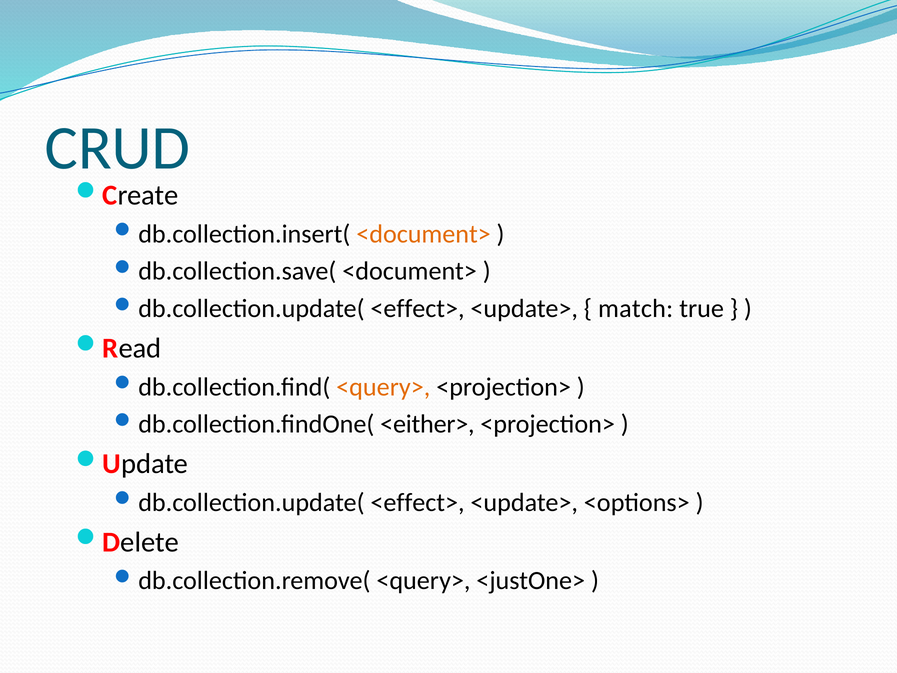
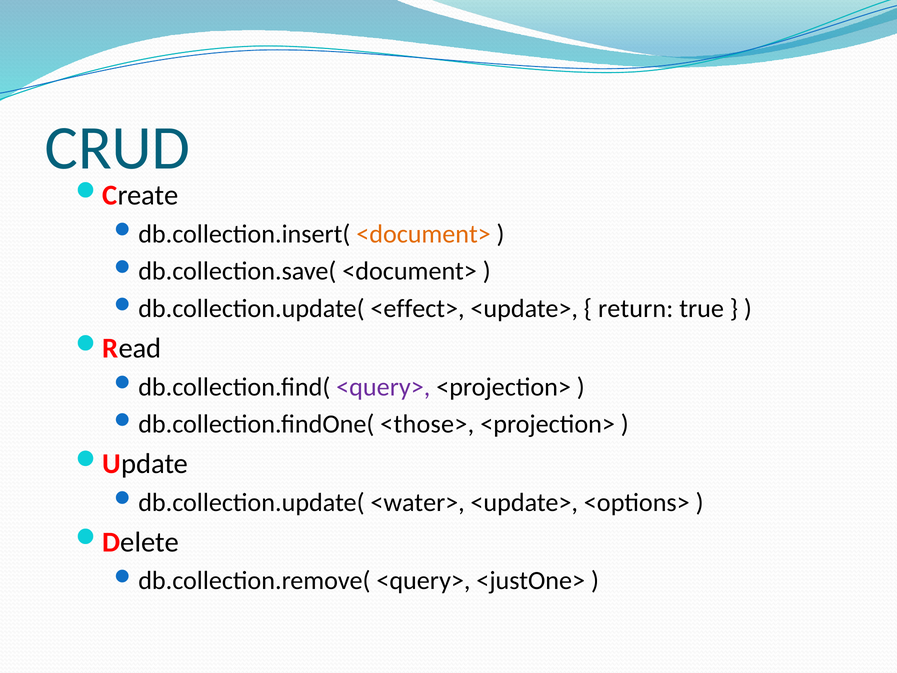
match: match -> return (636, 309)
<query> colour: orange -> purple (383, 387)
<either>: <either> -> <those> (427, 424)
<effect>: <effect> -> <water> (418, 502)
